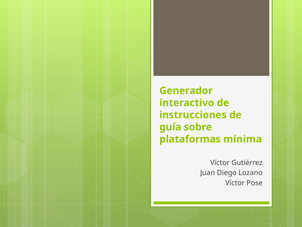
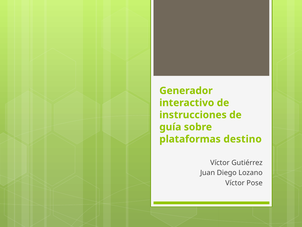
mínima: mínima -> destino (243, 139)
